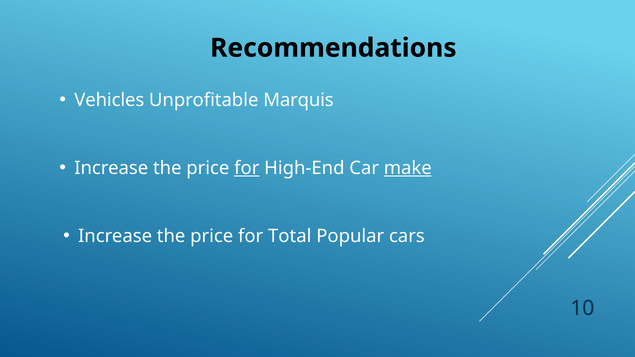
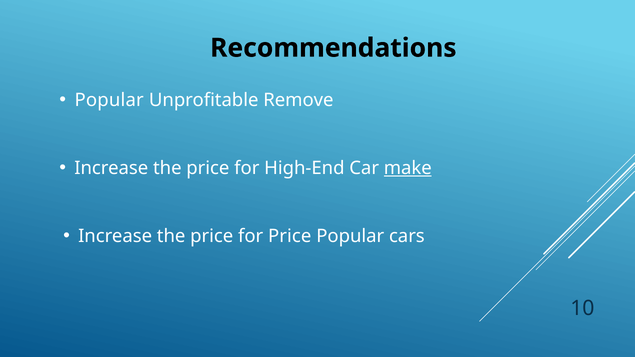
Vehicles: Vehicles -> Popular (109, 100)
Marquis: Marquis -> Remove (298, 100)
for underline: present -> none (247, 168)
for Total: Total -> Price (290, 236)
